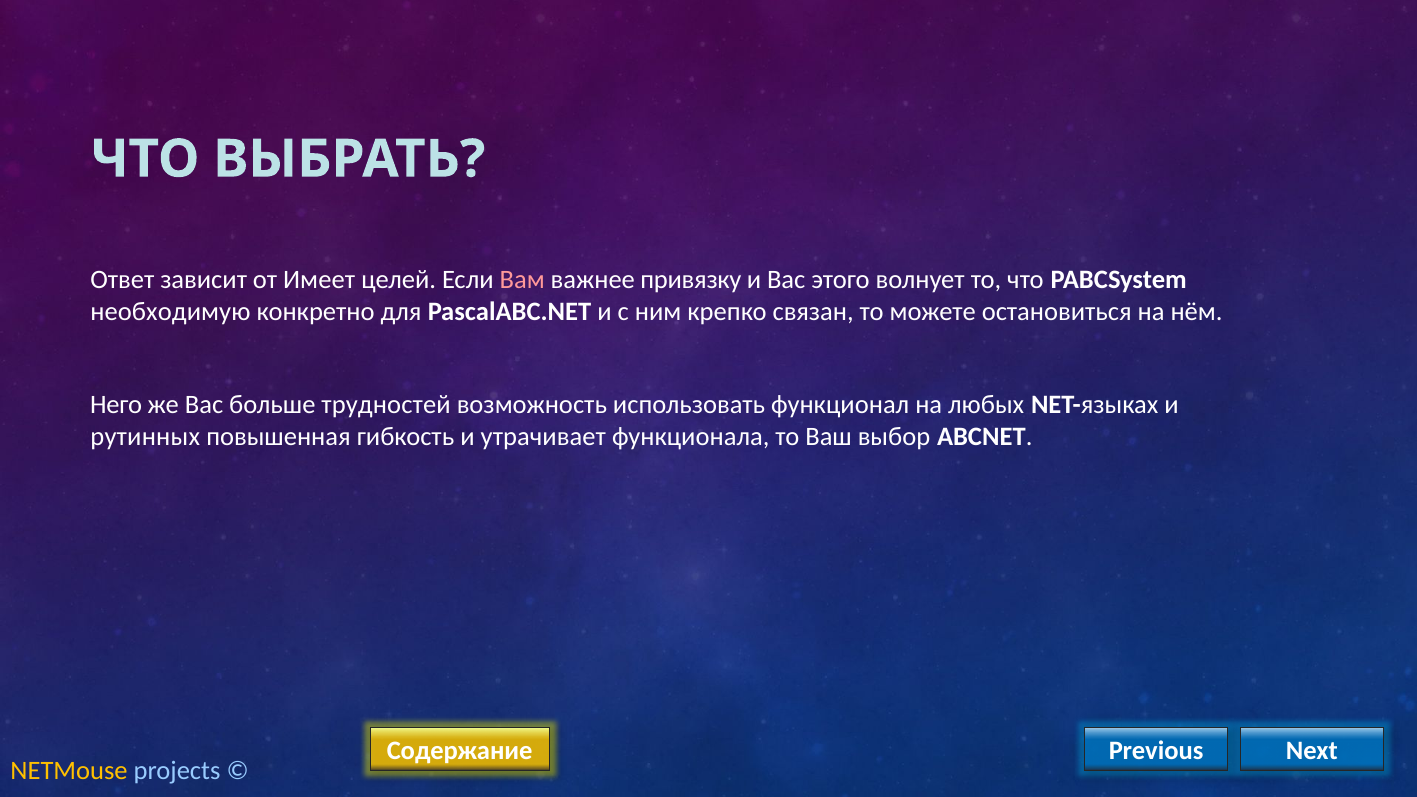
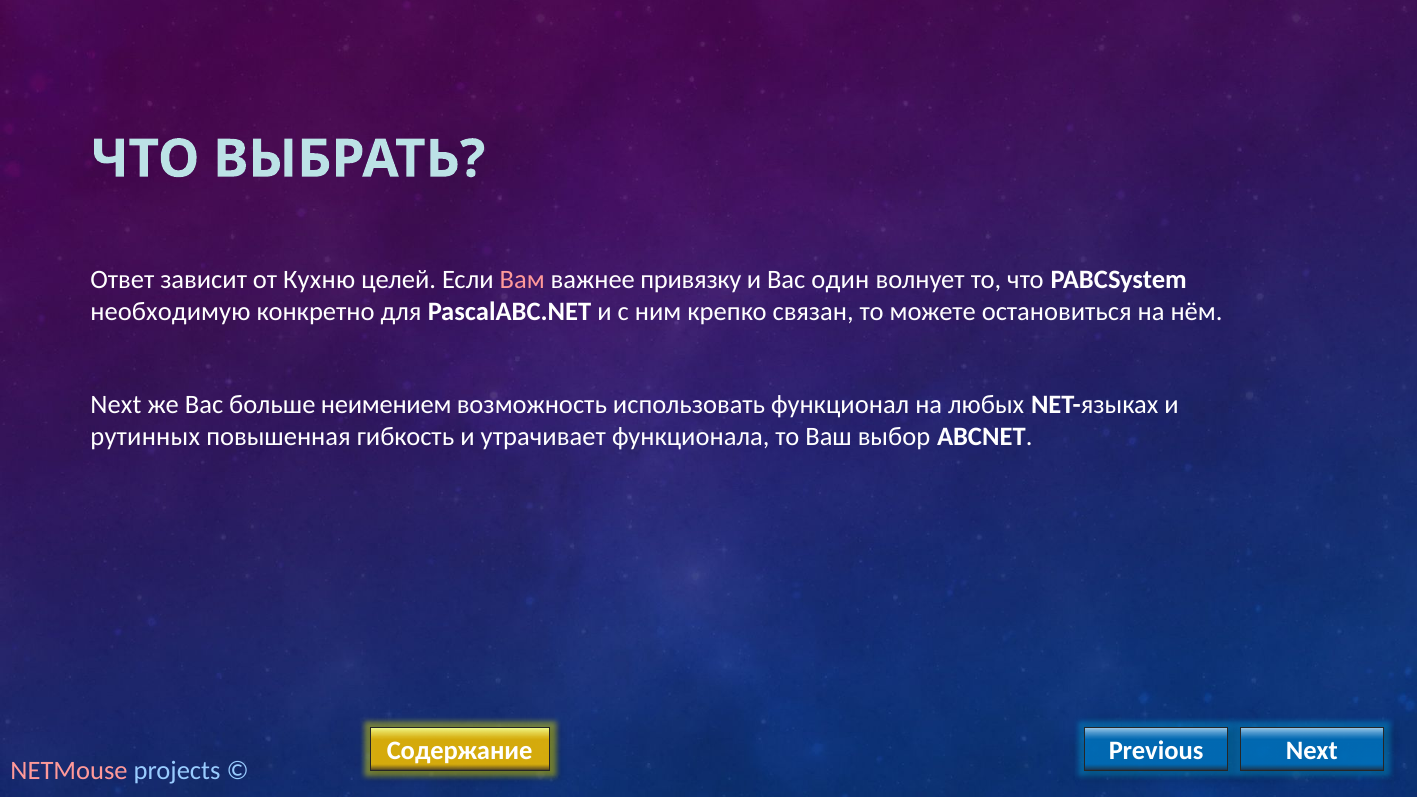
Имеет: Имеет -> Кухню (319, 280)
этого: этого -> один (840, 280)
Него: Него -> Next (116, 405)
трудностей: трудностей -> неимением (386, 405)
NETMouse colour: yellow -> pink (69, 771)
